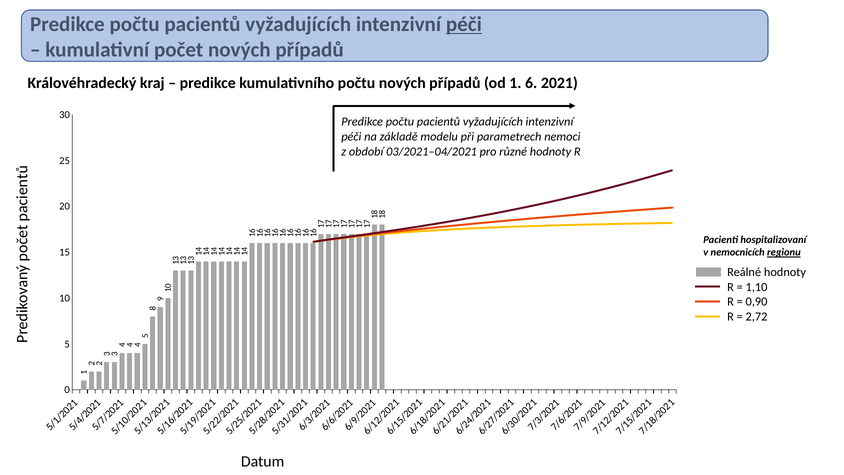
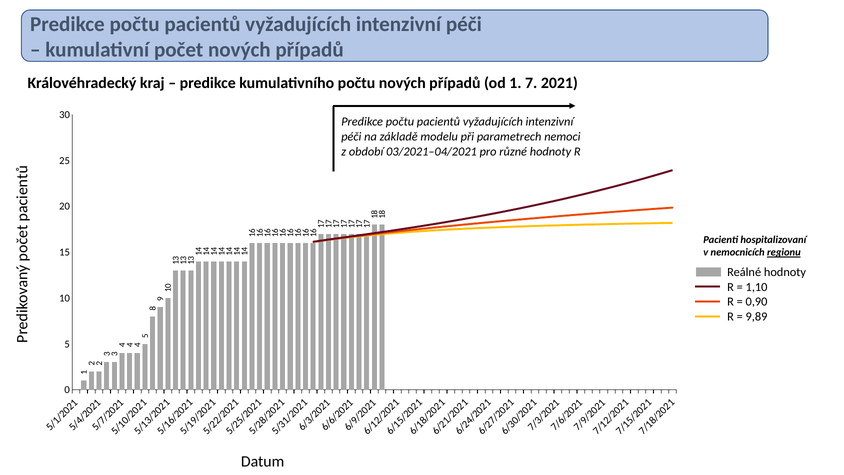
péči underline: present -> none (464, 24)
od 1 6: 6 -> 7 (531, 83)
2,72: 2,72 -> 9,89 (756, 316)
